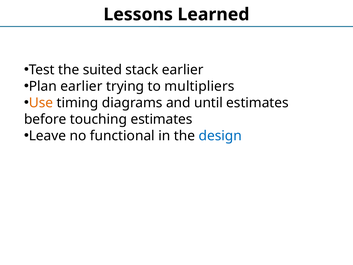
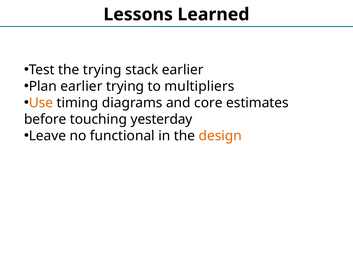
the suited: suited -> trying (102, 70)
until: until -> core (208, 103)
touching estimates: estimates -> yesterday (162, 119)
design colour: blue -> orange (220, 136)
